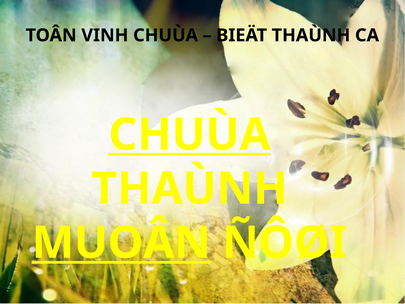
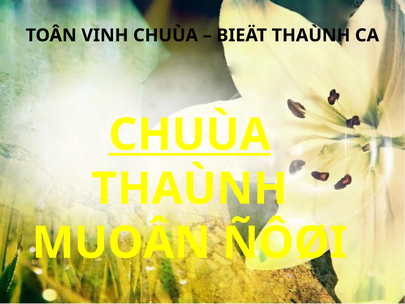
MUOÂN underline: present -> none (121, 243)
